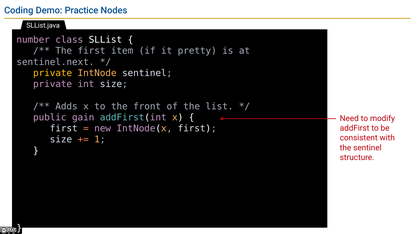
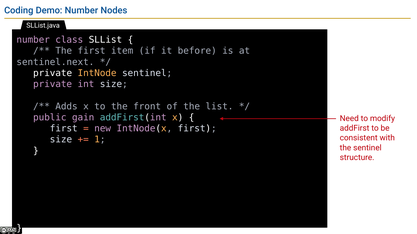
Demo Practice: Practice -> Number (81, 10)
pretty: pretty -> before (197, 51)
private colour: yellow -> white (53, 73)
